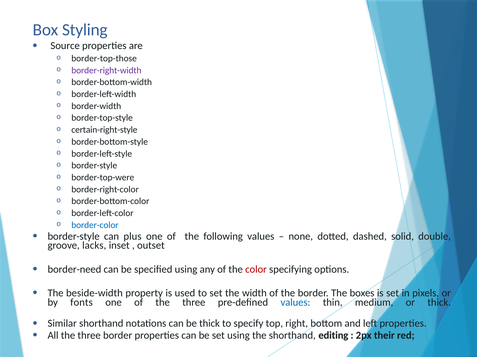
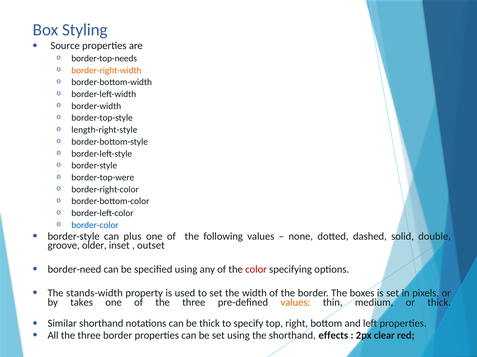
border-top-those: border-top-those -> border-top-needs (104, 59)
border-right-width colour: purple -> orange (106, 70)
certain-right-style: certain-right-style -> length-right-style (104, 130)
lacks: lacks -> older (94, 246)
beside-width: beside-width -> stands-width (94, 294)
fonts: fonts -> takes (82, 303)
values colour: blue -> orange (295, 303)
editing: editing -> effects (333, 336)
their: their -> clear (384, 336)
